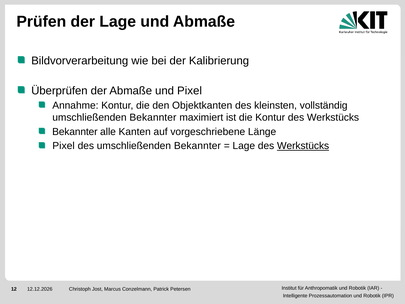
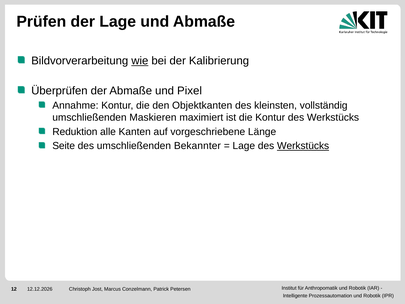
wie underline: none -> present (140, 61)
Bekannter: Bekannter -> Maskieren (153, 117)
Bekannter: Bekannter -> Reduktion (75, 132)
Pixel: Pixel -> Seite (64, 146)
